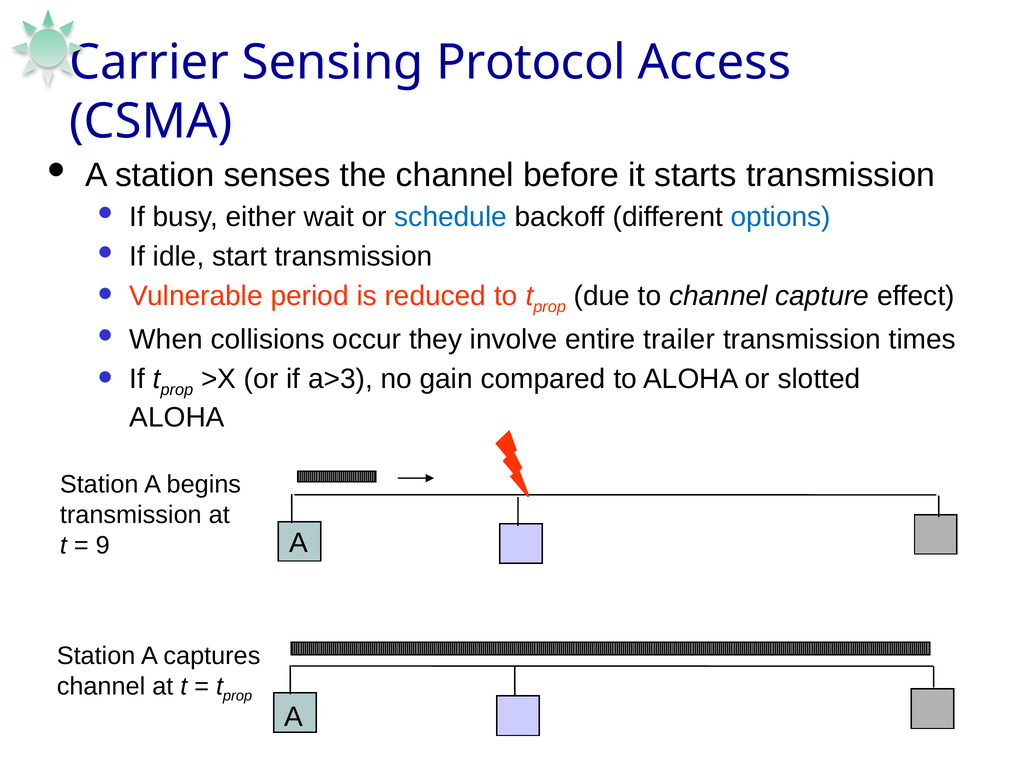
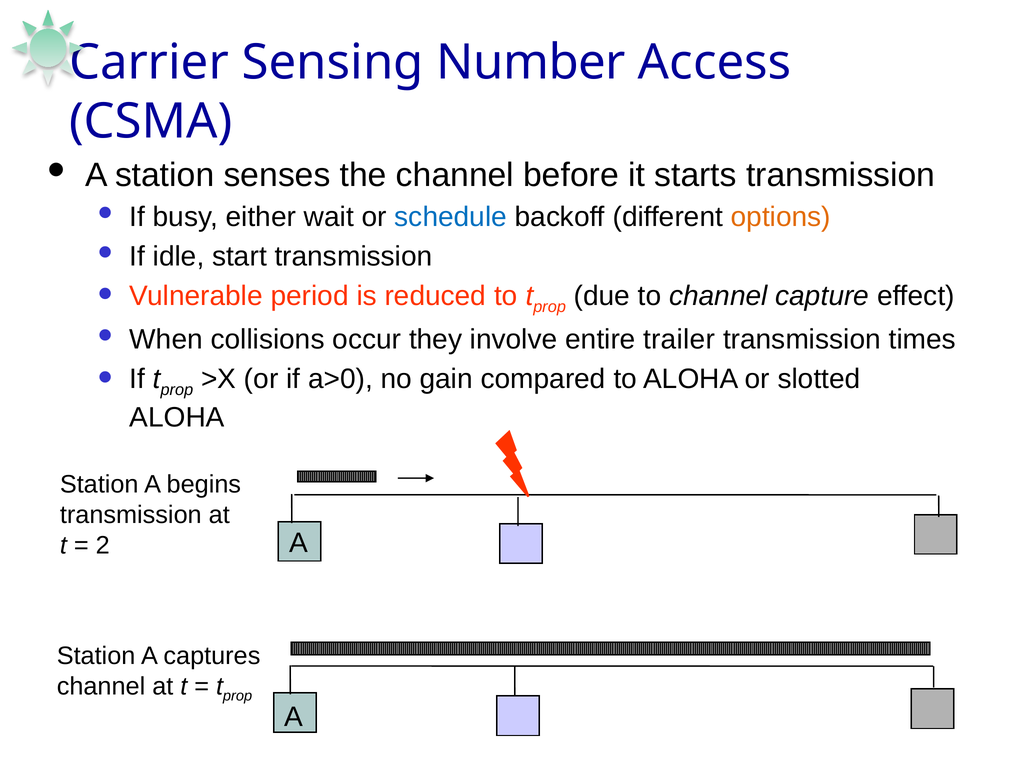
Protocol: Protocol -> Number (531, 62)
options colour: blue -> orange (781, 217)
a>3: a>3 -> a>0 (340, 379)
9: 9 -> 2 (103, 545)
